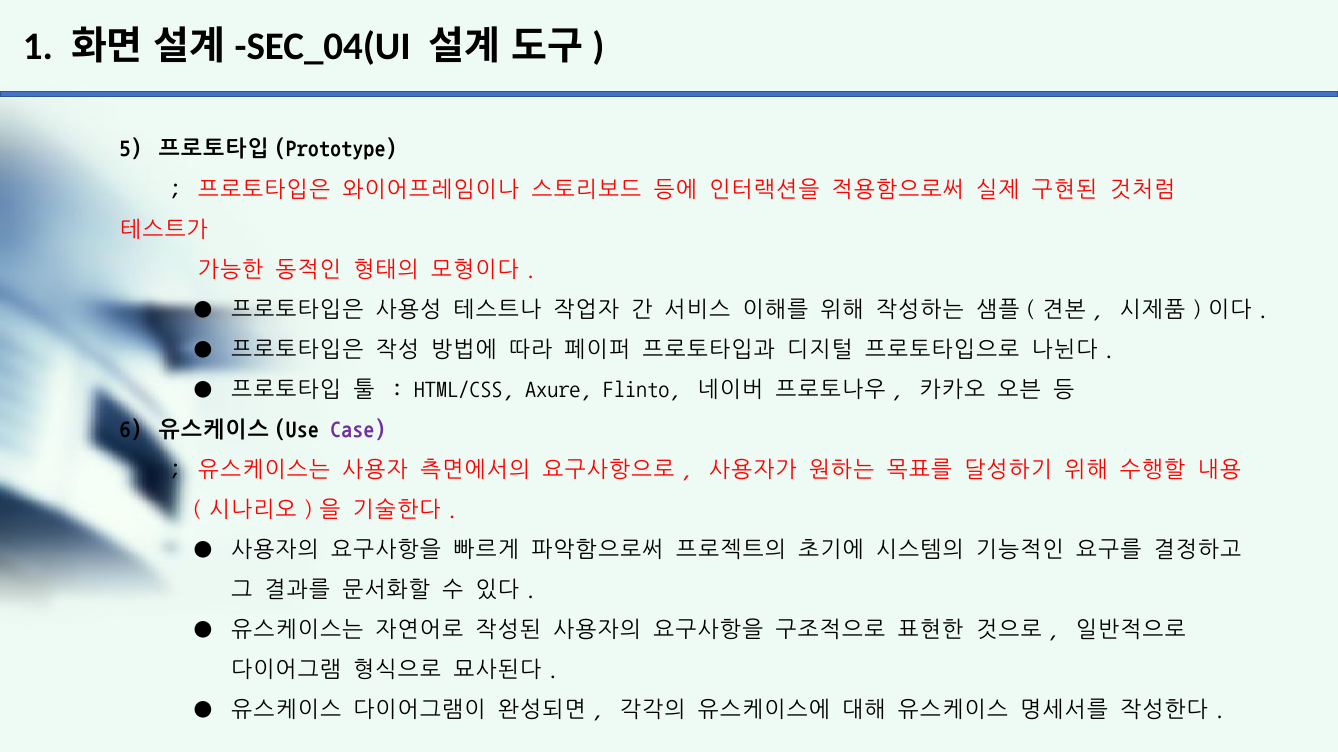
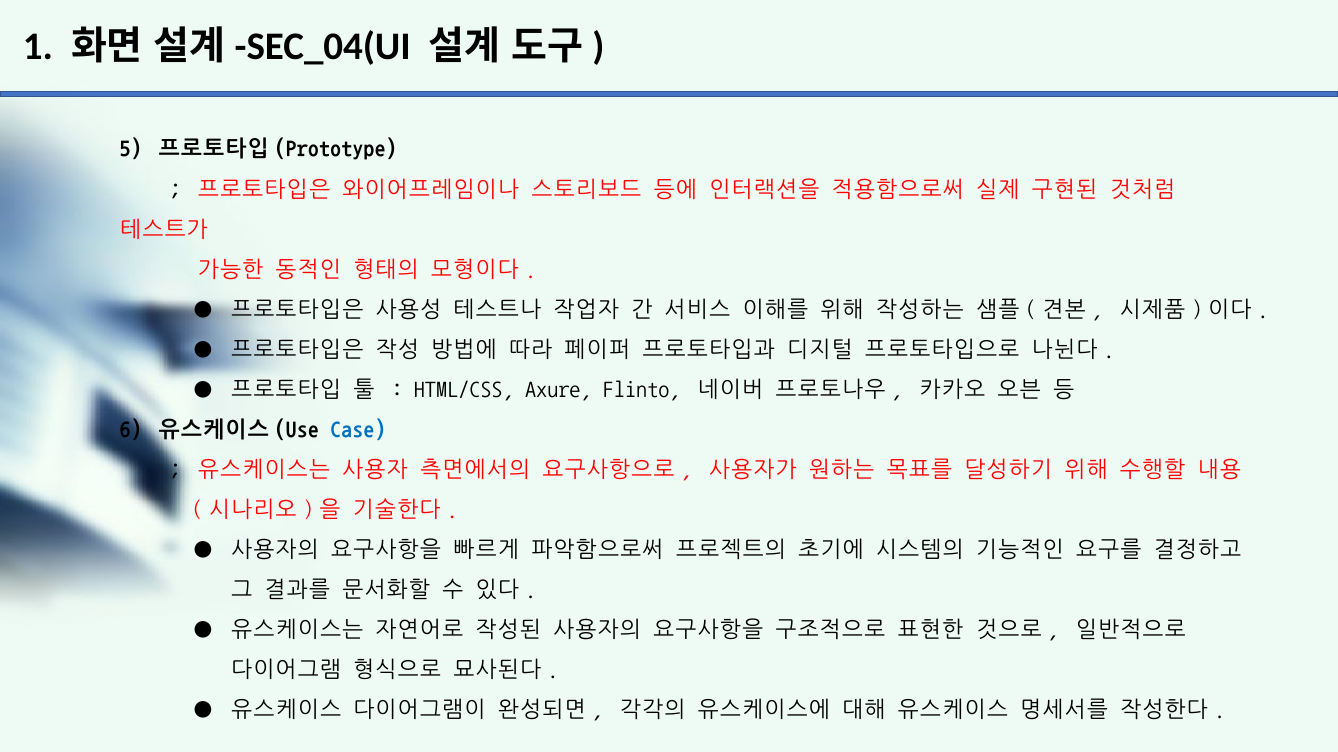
Case colour: purple -> blue (358, 429)
